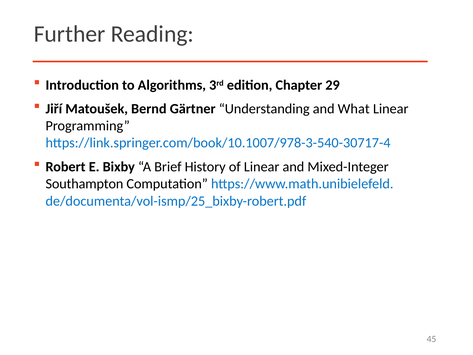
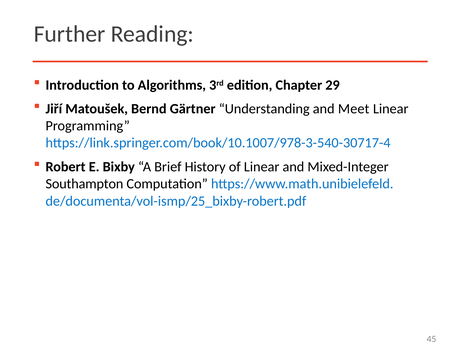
What: What -> Meet (354, 109)
